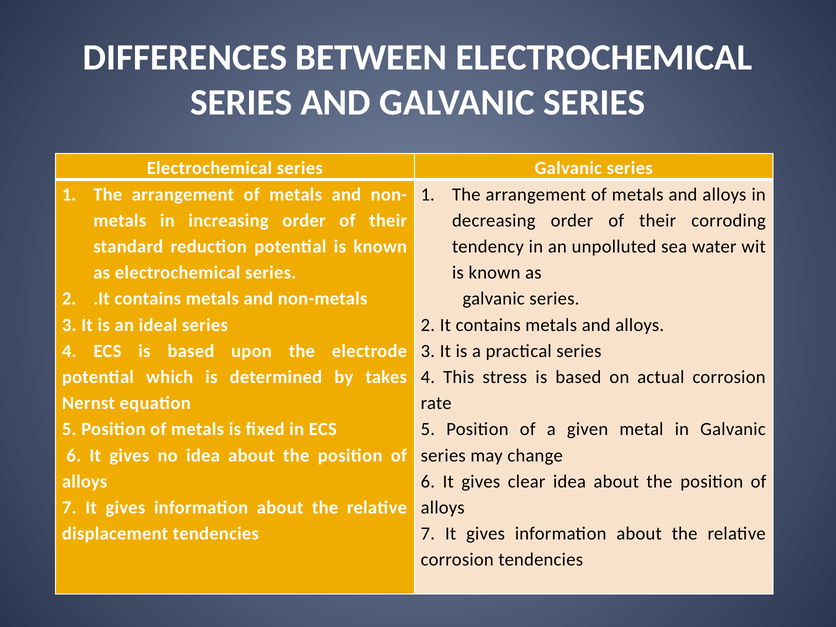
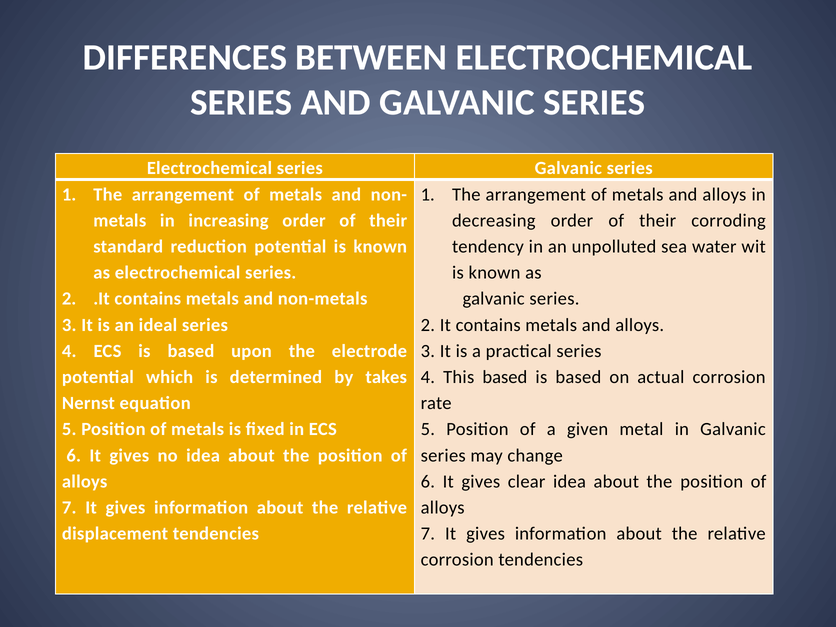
This stress: stress -> based (505, 377)
